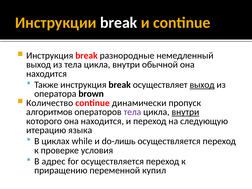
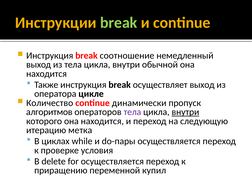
break colour: white -> light green (119, 23)
разнородные: разнородные -> соотношение (127, 56)
выход underline: present -> none (202, 85)
brown: brown -> цикле (91, 94)
языка: языка -> метка (80, 130)
do-лишь: do-лишь -> do-пары (119, 141)
адрес: адрес -> delete (54, 161)
